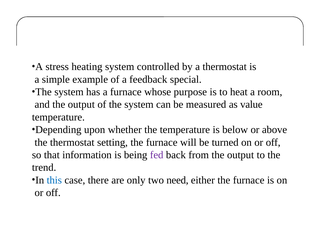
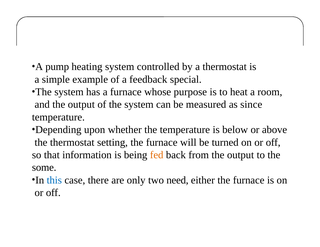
stress: stress -> pump (57, 67)
value: value -> since (251, 105)
fed colour: purple -> orange (157, 155)
trend: trend -> some (44, 168)
